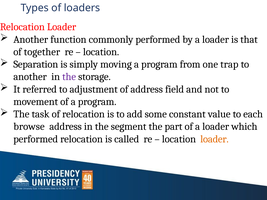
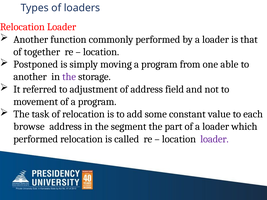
Separation: Separation -> Postponed (36, 64)
trap: trap -> able (229, 64)
loader colour: orange -> purple (214, 139)
